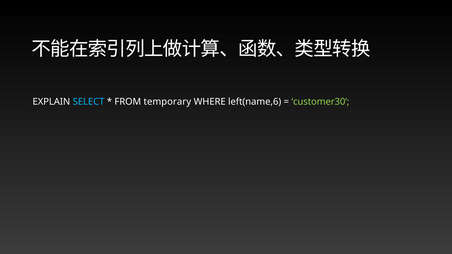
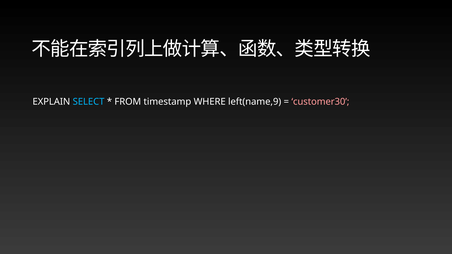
temporary: temporary -> timestamp (167, 102)
left(name,6: left(name,6 -> left(name,9 (255, 102)
customer30 colour: light green -> pink (320, 102)
